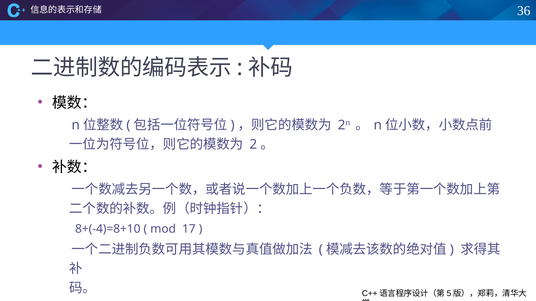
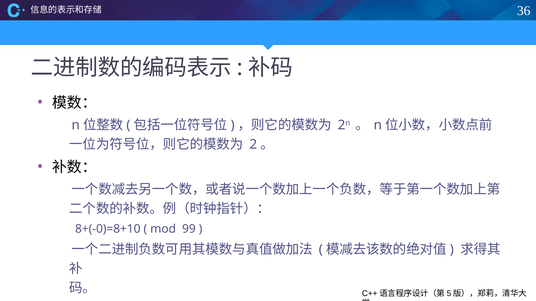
8+(-4)=8+10: 8+(-4)=8+10 -> 8+(-0)=8+10 (108, 229)
17: 17 -> 99 (189, 229)
